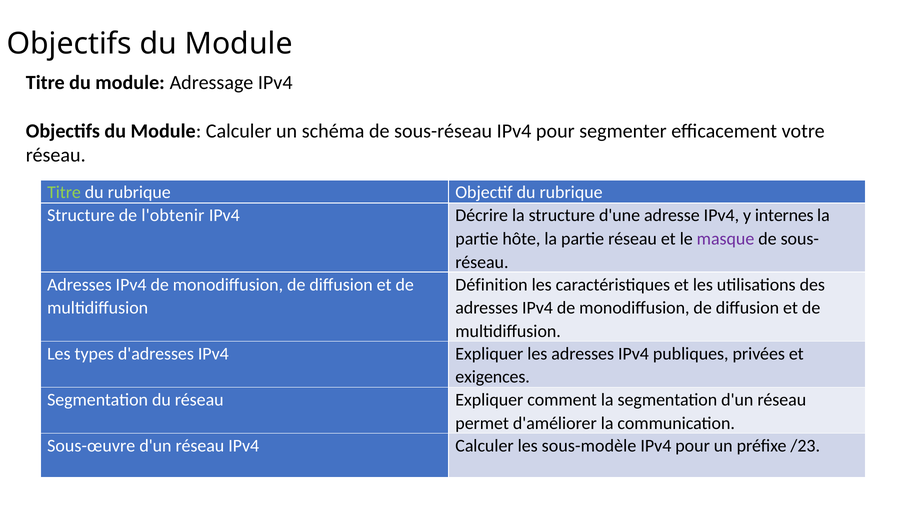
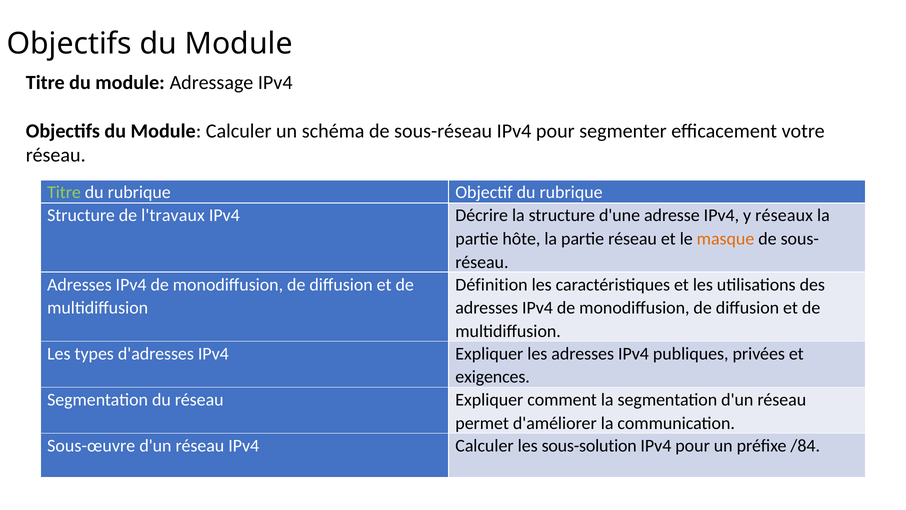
l'obtenir: l'obtenir -> l'travaux (173, 215)
internes: internes -> réseaux (784, 215)
masque colour: purple -> orange (726, 239)
sous-modèle: sous-modèle -> sous-solution (589, 446)
/23: /23 -> /84 (805, 446)
